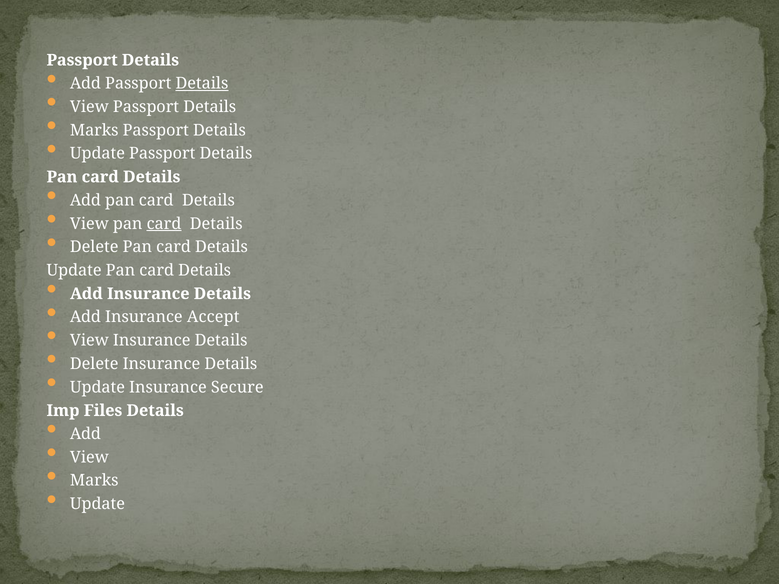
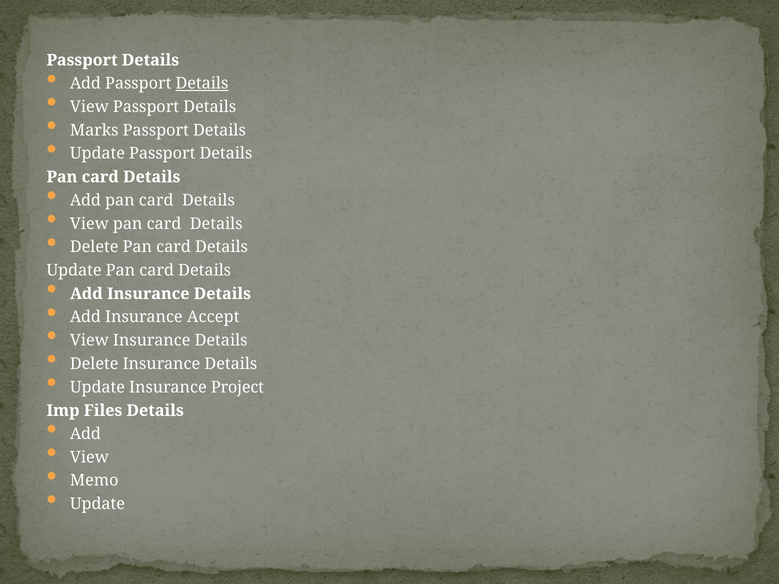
card underline: present -> none (164, 224)
Secure: Secure -> Project (237, 387)
Marks: Marks -> Memo (94, 481)
